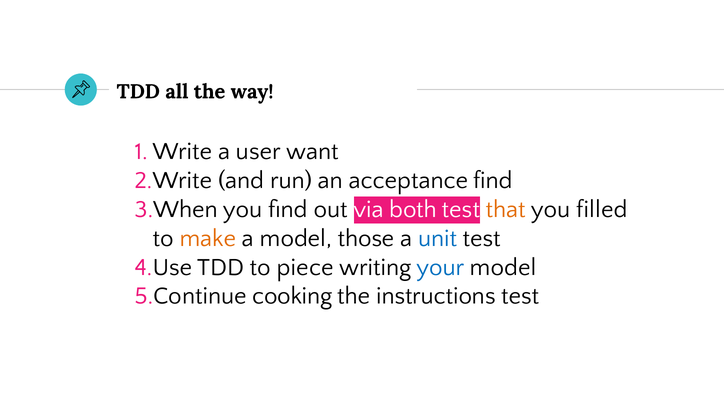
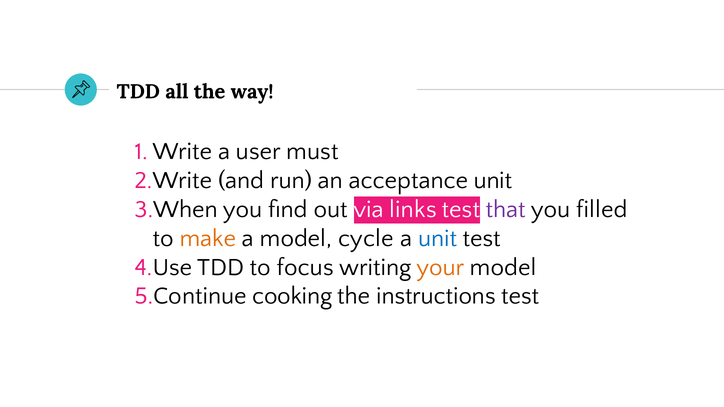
want: want -> must (312, 151)
acceptance find: find -> unit (493, 180)
both: both -> links (413, 209)
that colour: orange -> purple (506, 209)
those: those -> cycle (366, 238)
piece: piece -> focus (305, 267)
your colour: blue -> orange (441, 267)
